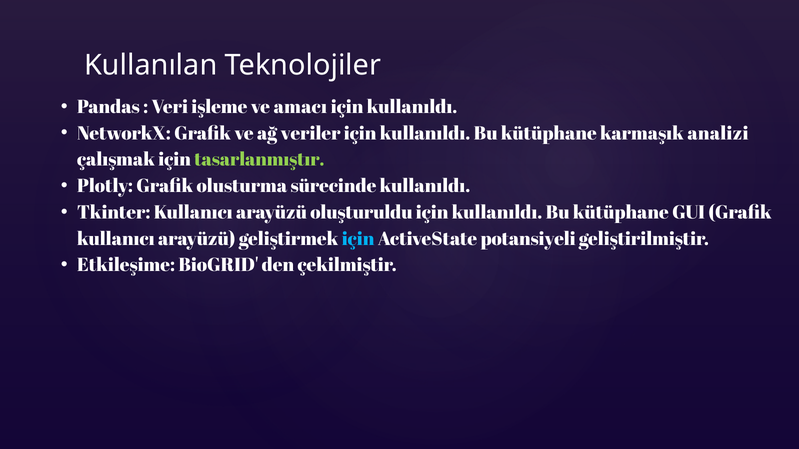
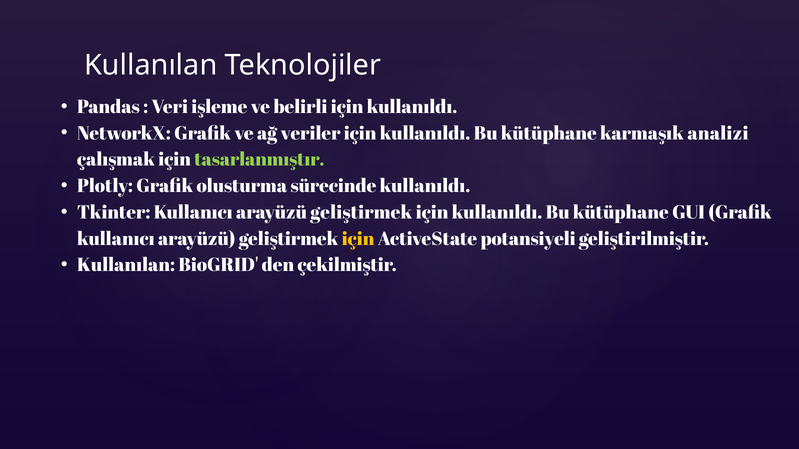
amacı: amacı -> belirli (300, 107)
Tkinter Kullanıcı arayüzü oluşturuldu: oluşturuldu -> geliştirmek (361, 213)
için colour: light blue -> yellow (358, 239)
Etkileşime: Etkileşime -> Kullanılan (126, 265)
